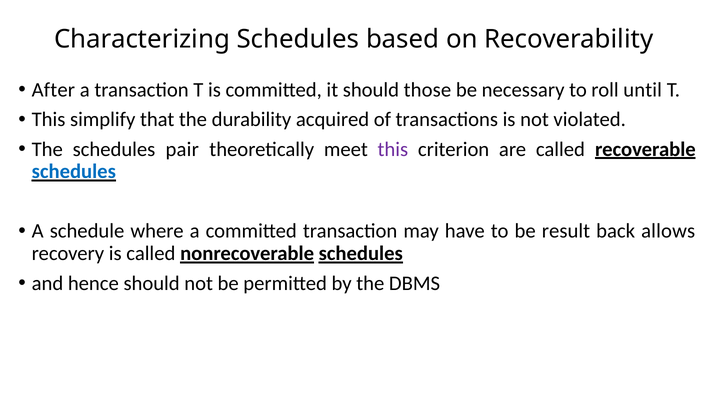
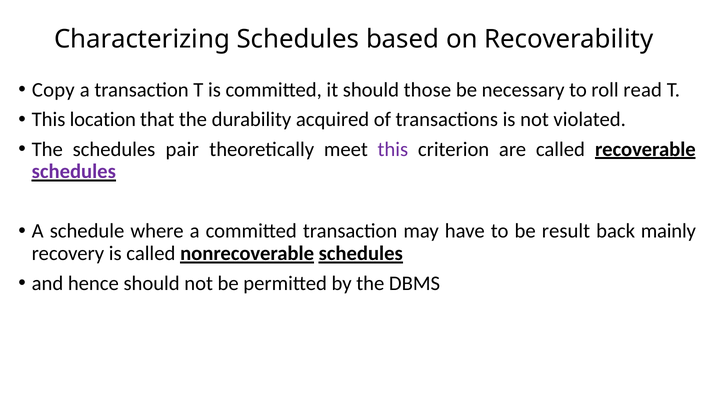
After: After -> Copy (53, 90)
until: until -> read (643, 90)
simplify: simplify -> location (103, 120)
schedules colour: blue -> purple (74, 172)
allows: allows -> mainly (668, 231)
